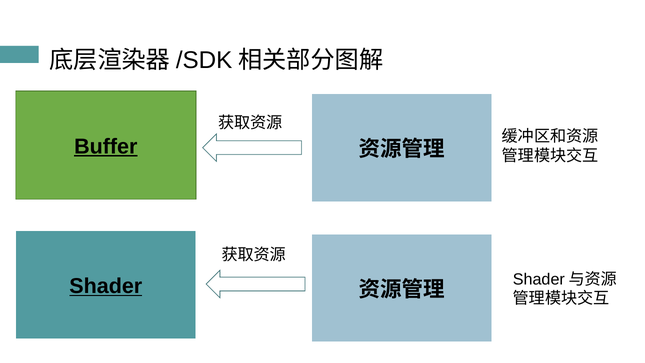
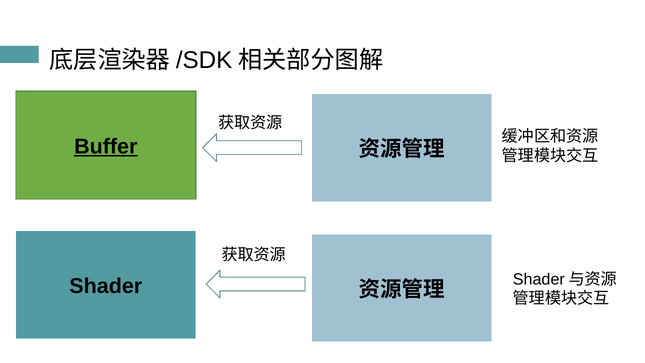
Shader underline: present -> none (106, 286)
